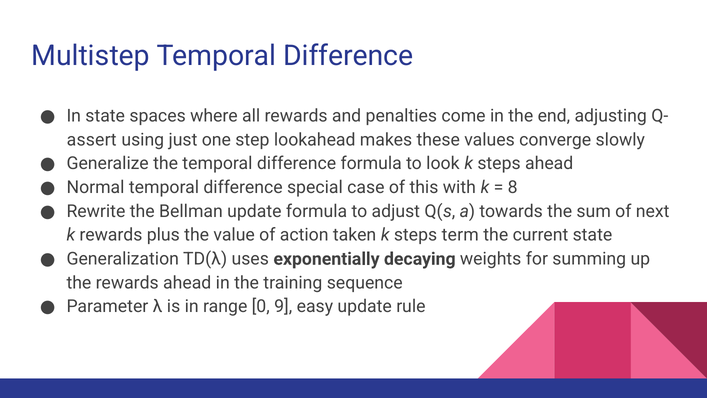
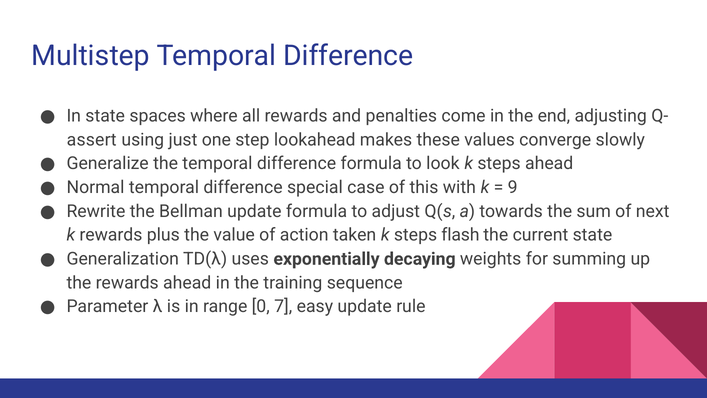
8: 8 -> 9 (513, 187)
term: term -> flash (460, 235)
9: 9 -> 7 (283, 306)
